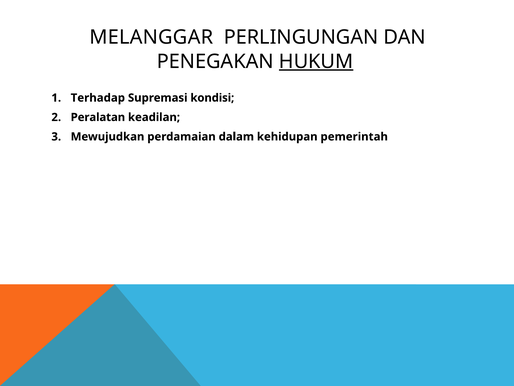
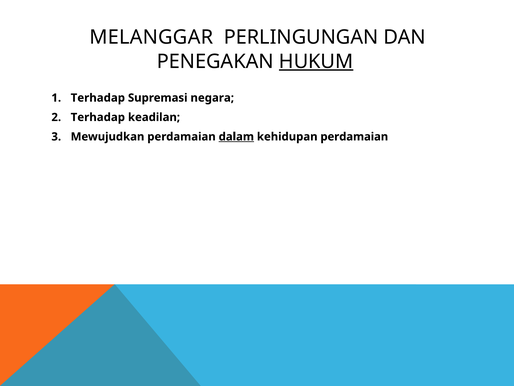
kondisi: kondisi -> negara (212, 98)
Peralatan: Peralatan -> Terhadap (98, 117)
dalam underline: none -> present (236, 137)
kehidupan pemerintah: pemerintah -> perdamaian (354, 137)
